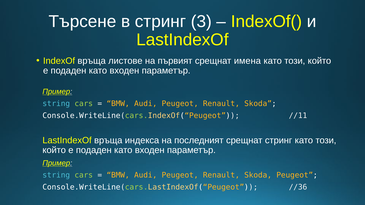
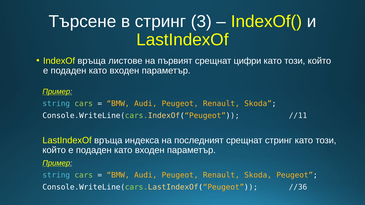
имена: имена -> цифри (247, 61)
